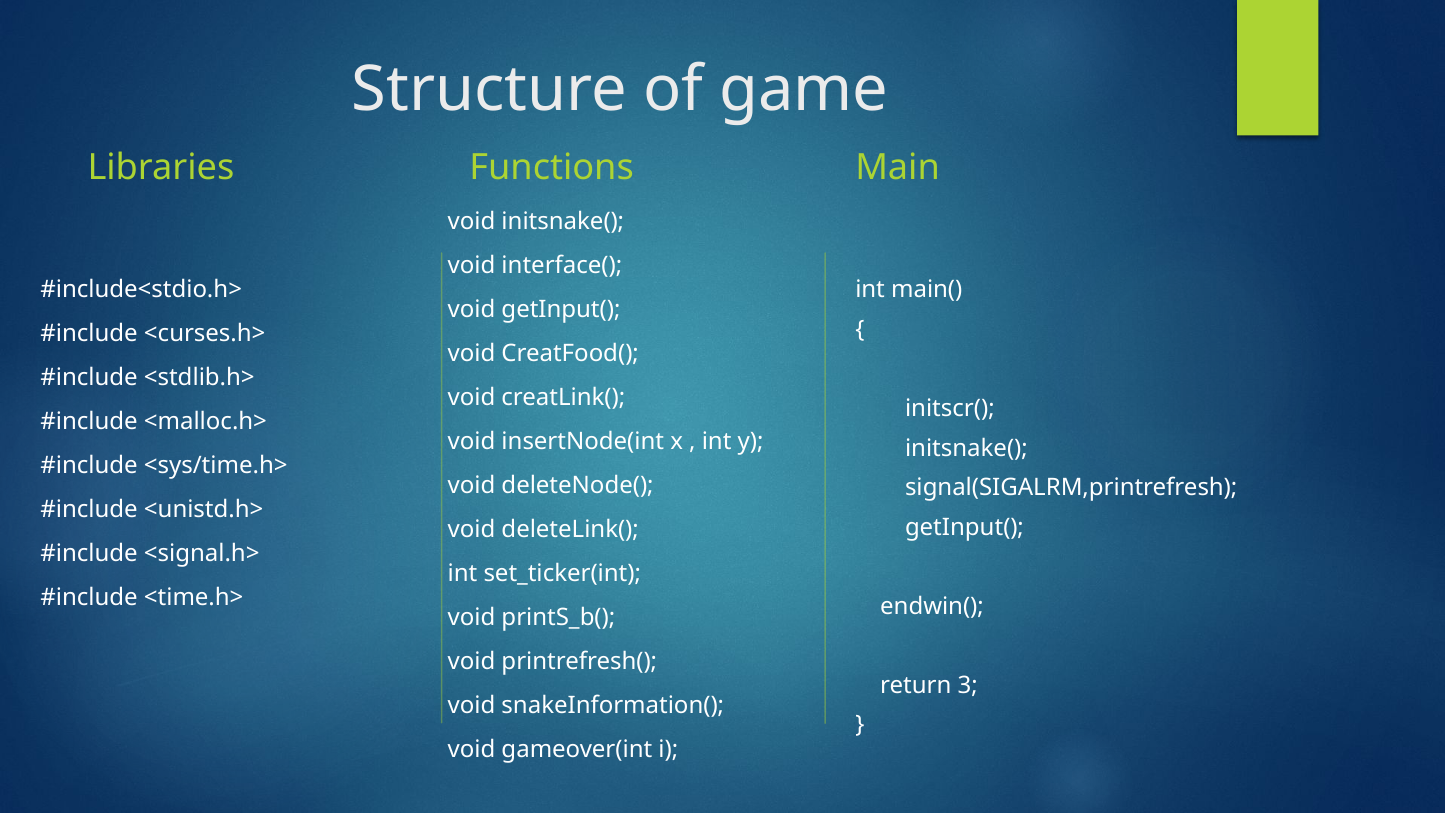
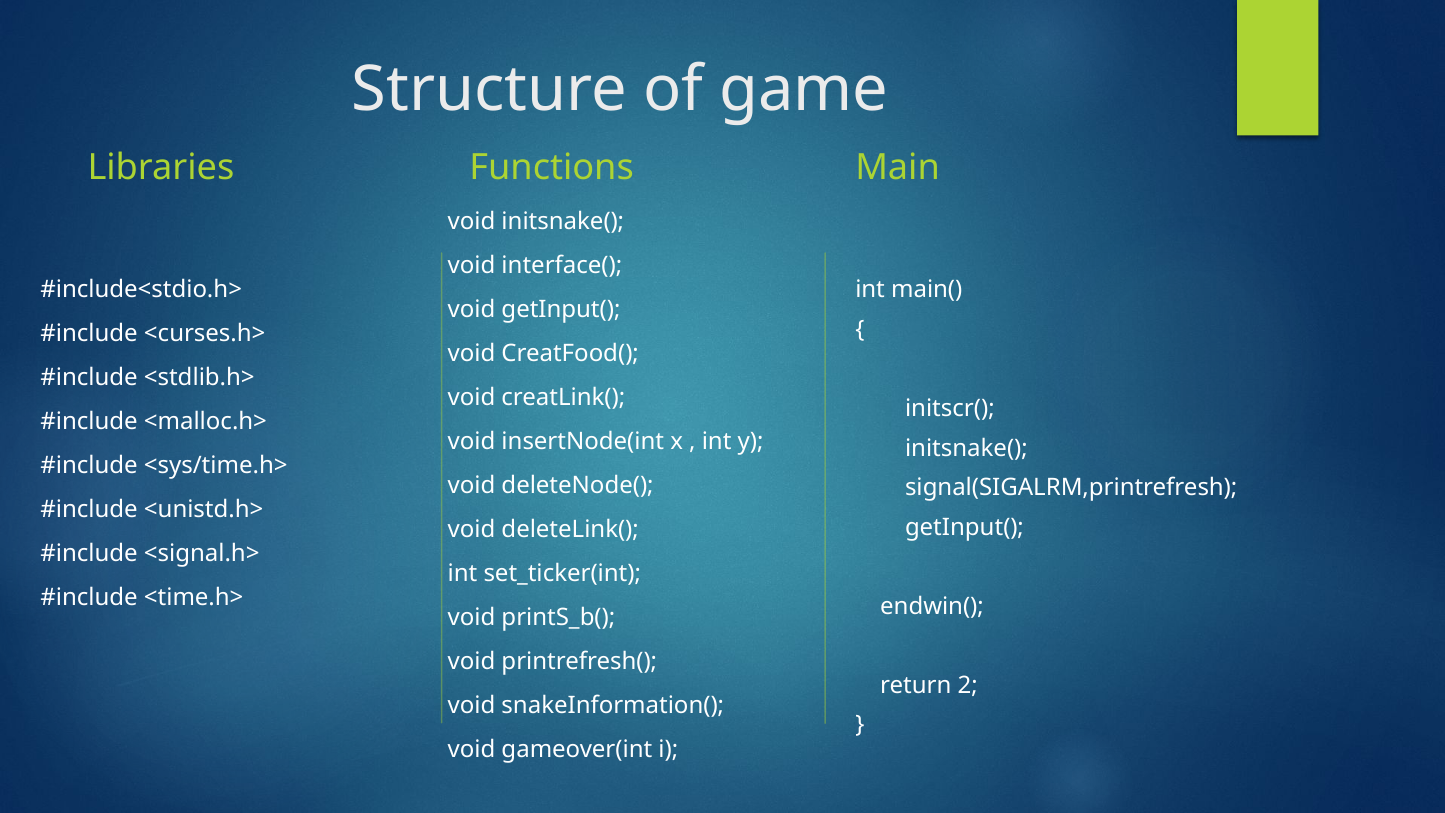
3: 3 -> 2 (968, 685)
